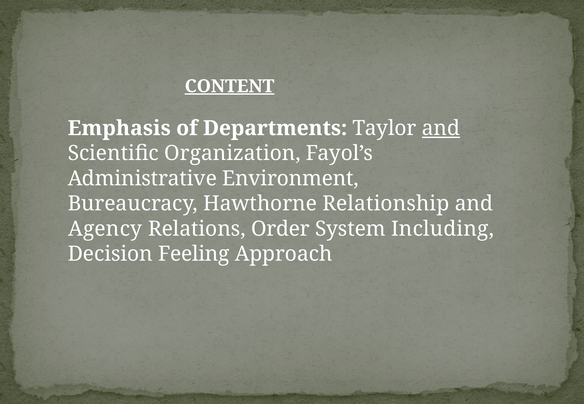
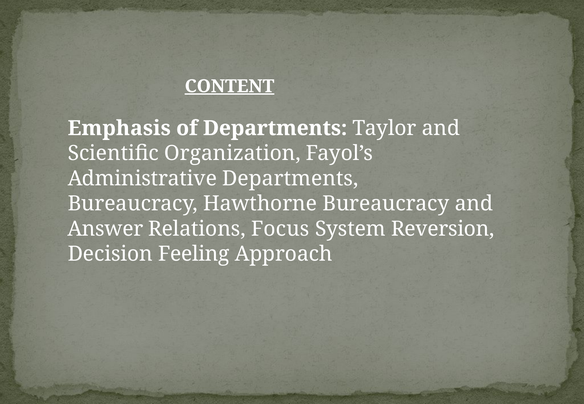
and underline: present -> none (441, 128)
Administrative Environment: Environment -> Departments (290, 179)
Hawthorne Relationship: Relationship -> Bureaucracy (386, 204)
Agency: Agency -> Answer (105, 229)
Order: Order -> Focus (280, 229)
Including: Including -> Reversion (443, 229)
